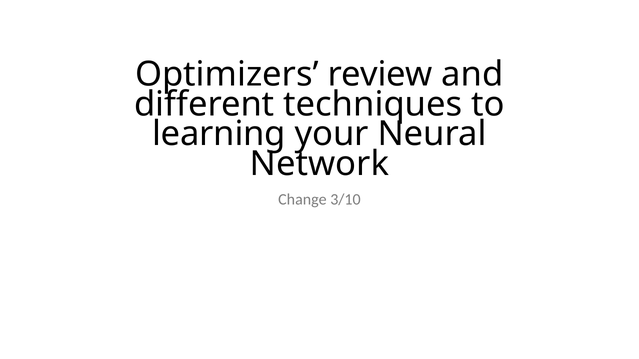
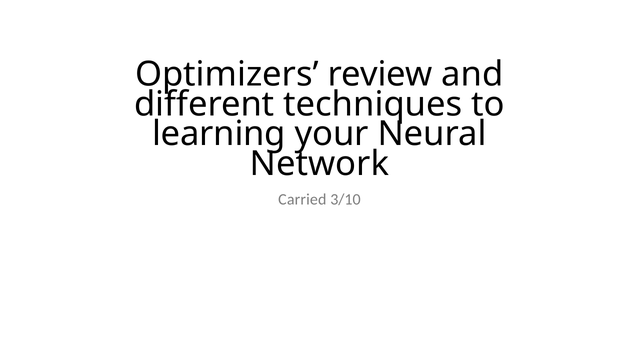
Change: Change -> Carried (302, 200)
